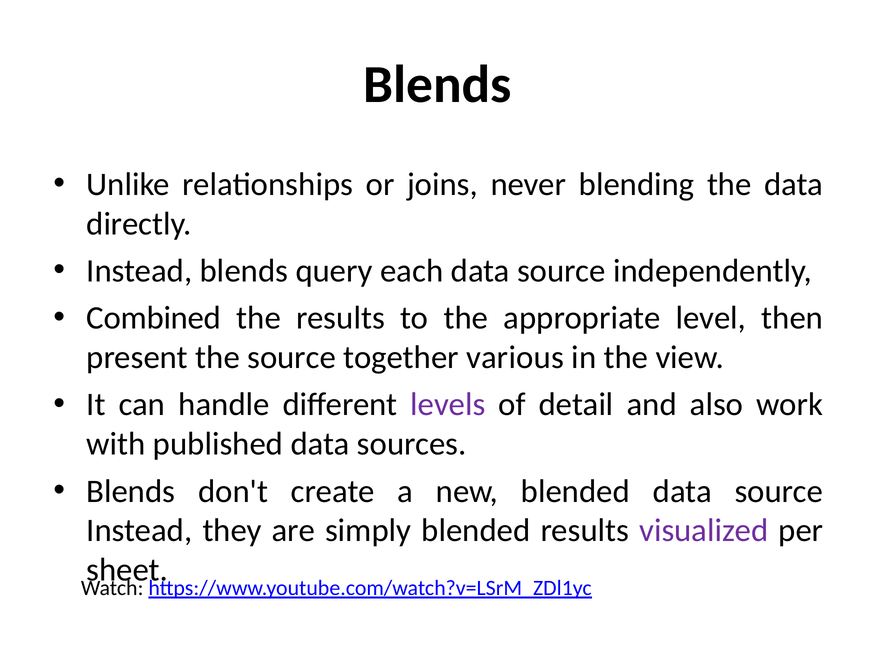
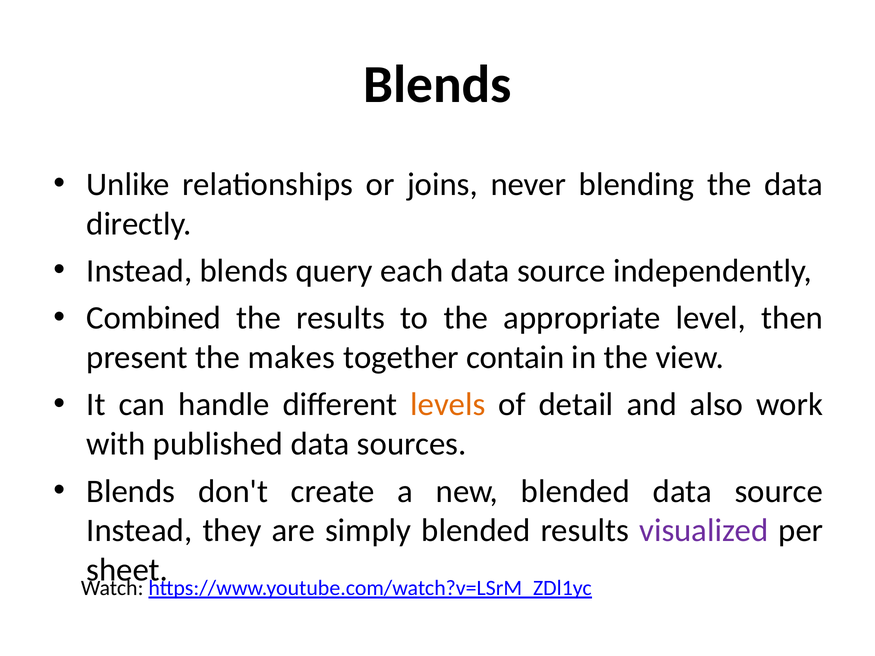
the source: source -> makes (291, 358)
various: various -> contain (515, 358)
levels colour: purple -> orange (448, 405)
